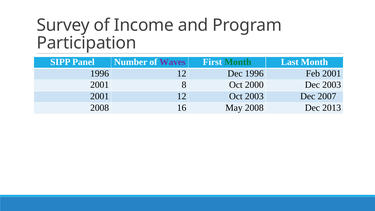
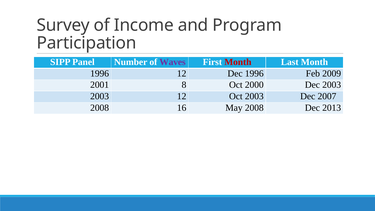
Month colour: green -> red (238, 62)
Feb 2001: 2001 -> 2009 (332, 73)
2001: 2001 -> 2003 (100, 96)
